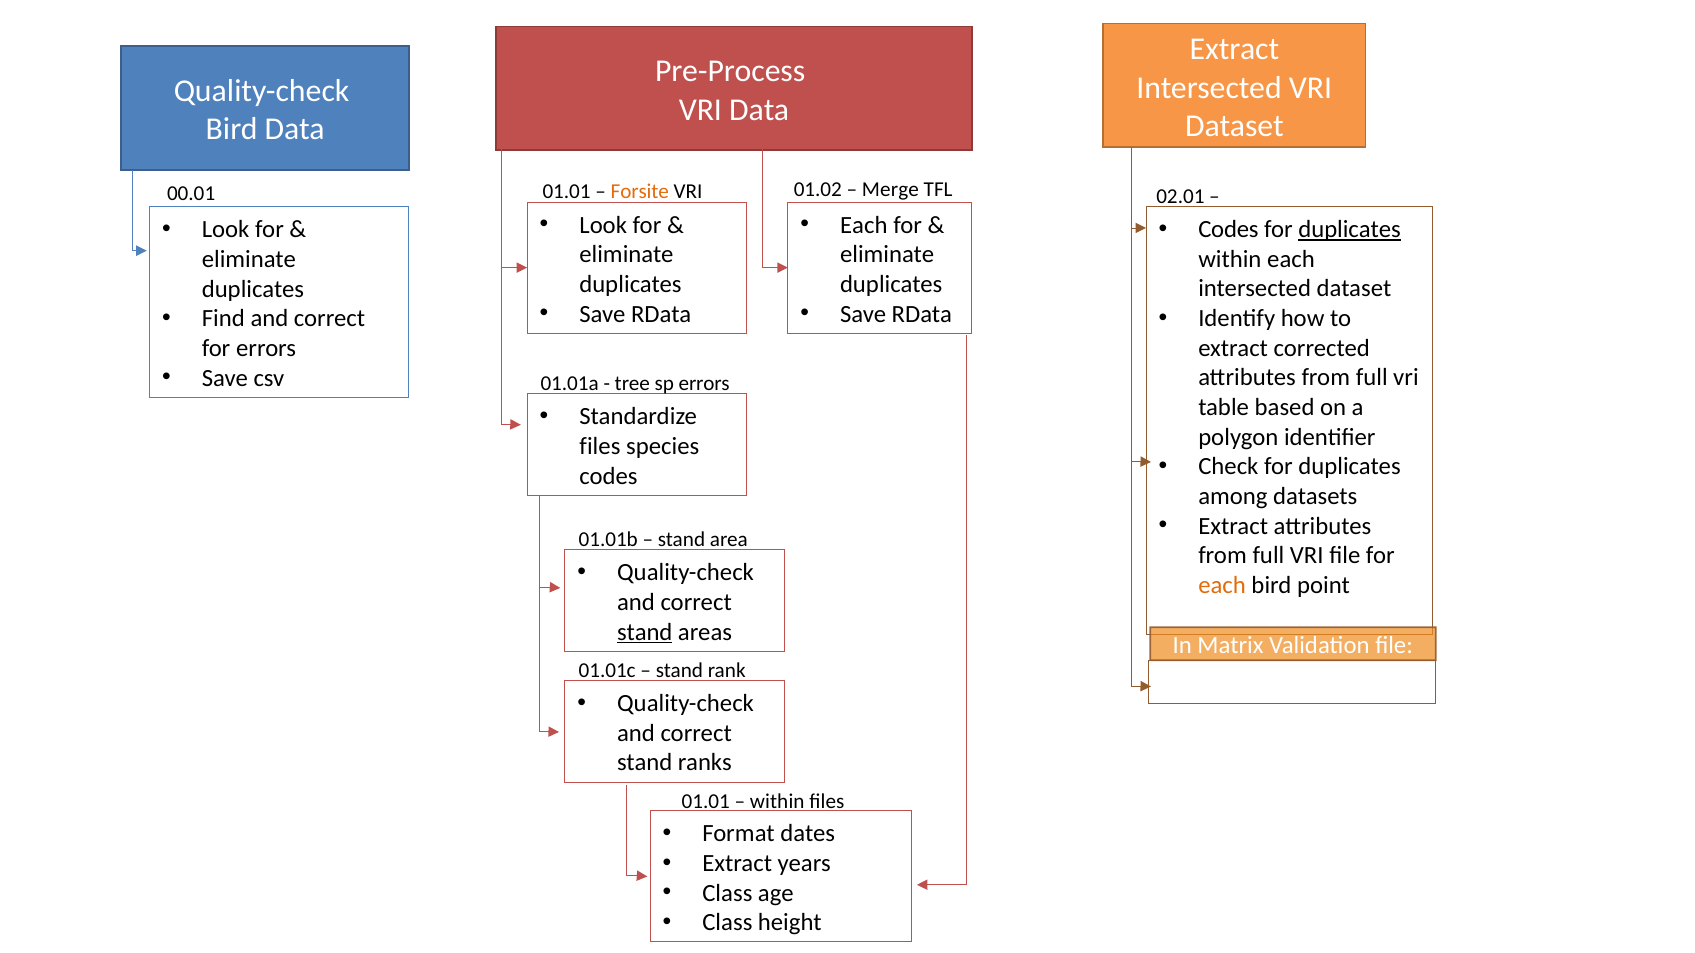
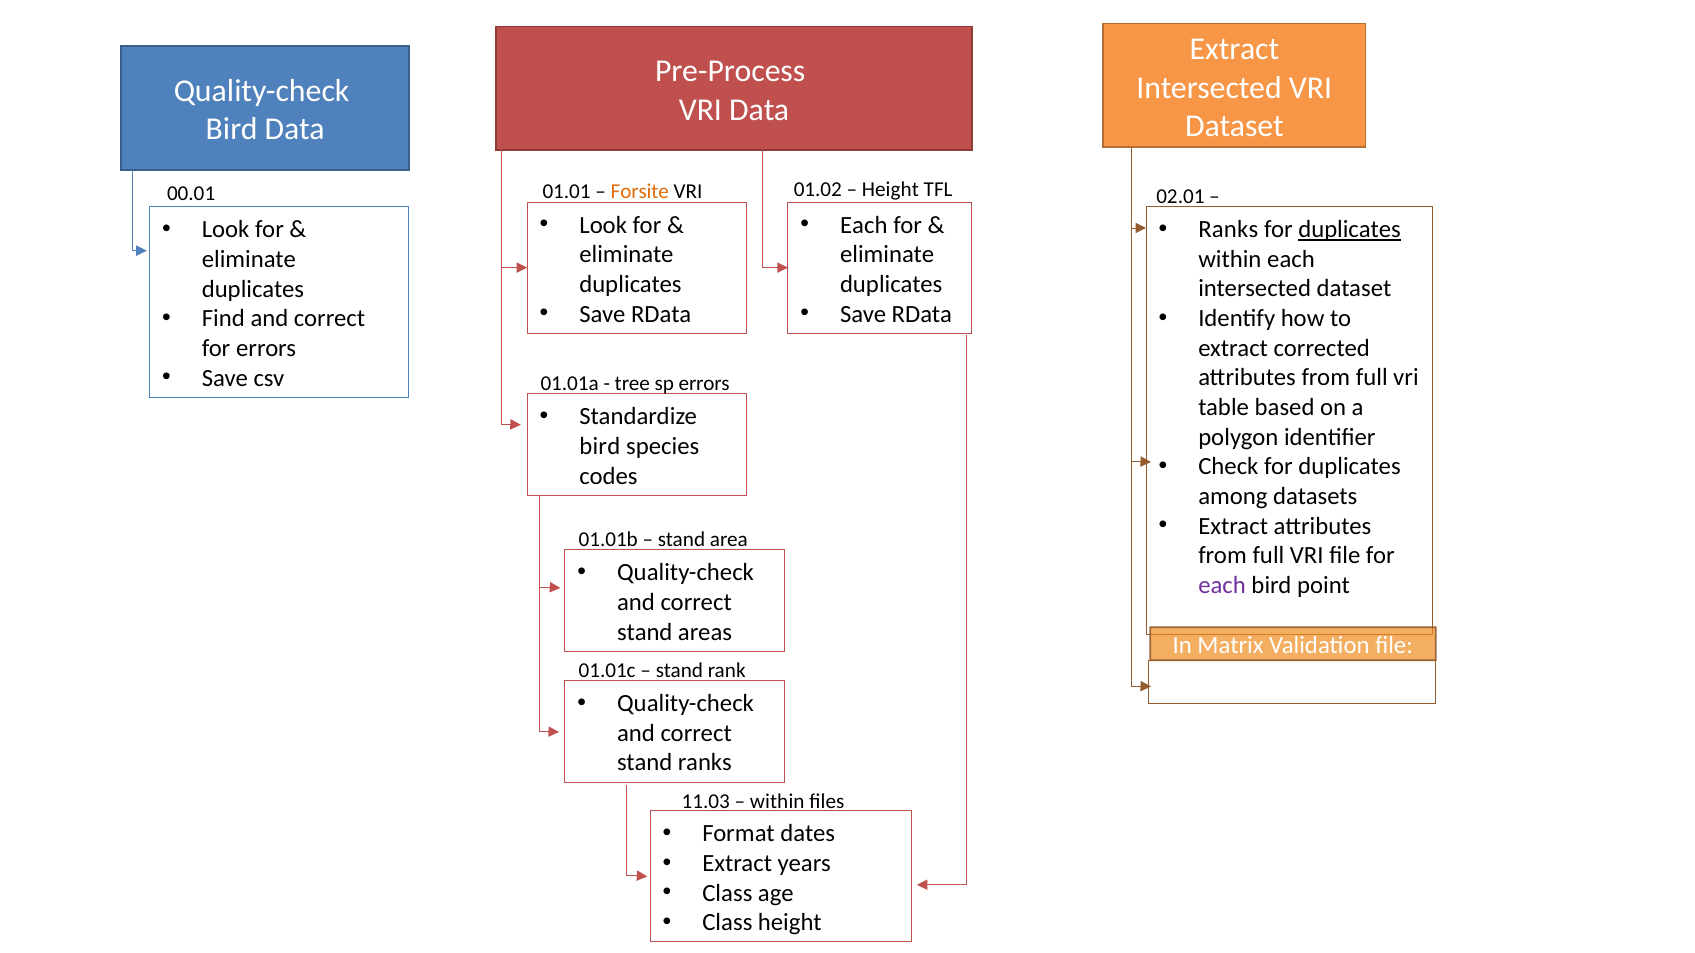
Merge: Merge -> Height (890, 190)
Codes: Codes -> Ranks (1228, 229)
files: files -> bird (600, 447)
each colour: orange -> purple (1222, 586)
stand underline: present -> none (645, 632)
01.01: 01.01 -> 11.03 (706, 802)
